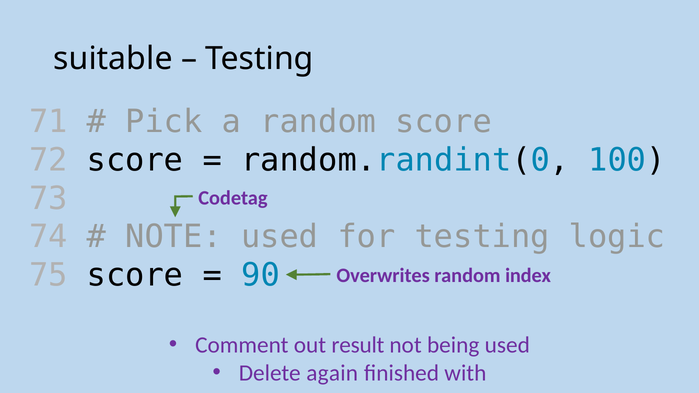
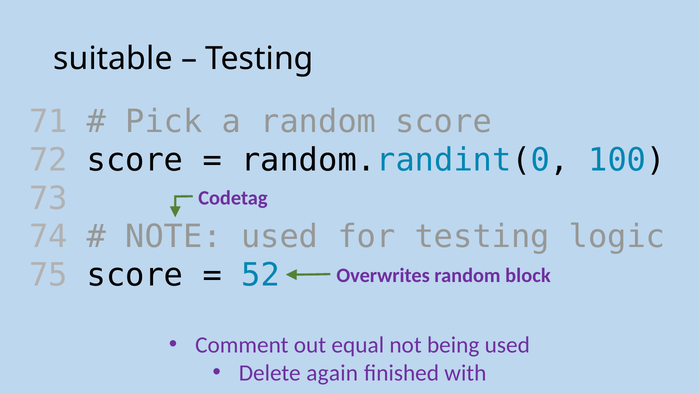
90: 90 -> 52 (261, 275)
index: index -> block (528, 276)
result: result -> equal (358, 345)
